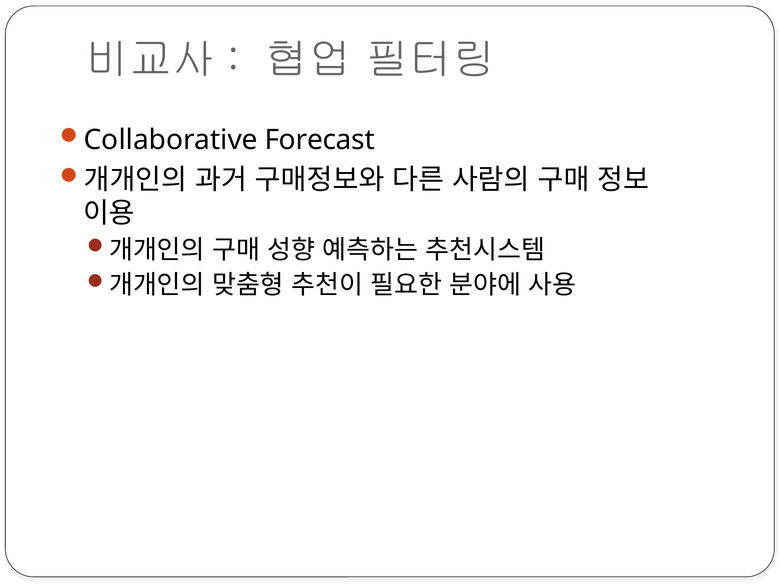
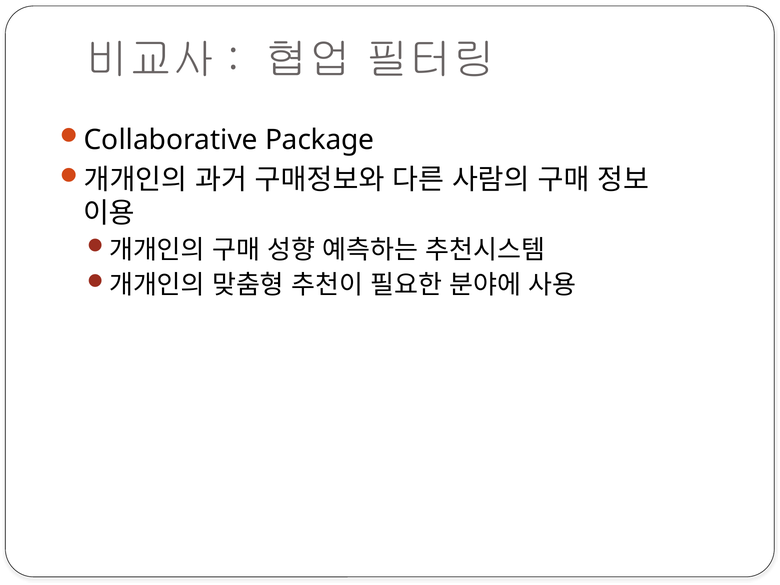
Forecast: Forecast -> Package (320, 140)
